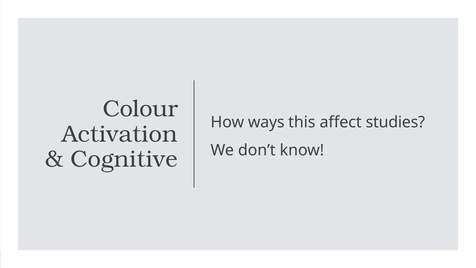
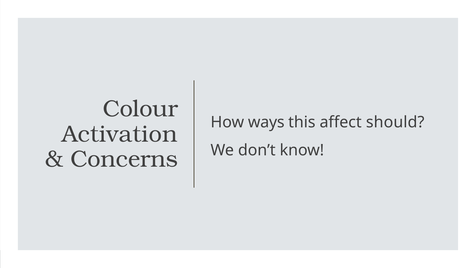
studies: studies -> should (395, 122)
Cognitive: Cognitive -> Concerns (124, 159)
